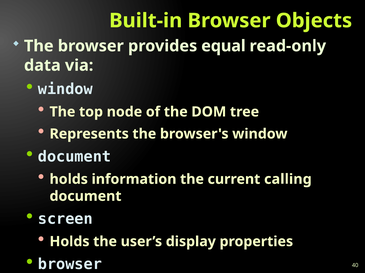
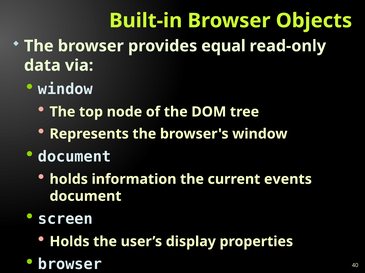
calling: calling -> events (288, 180)
